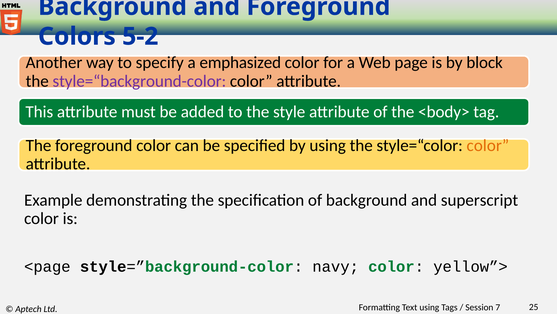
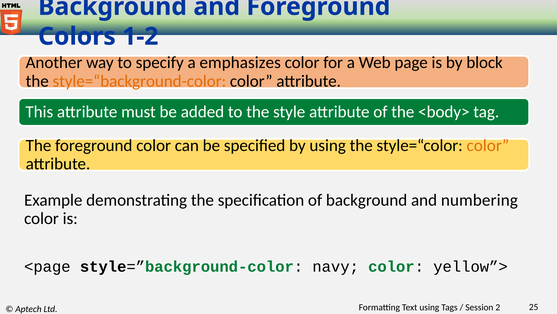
5-2: 5-2 -> 1-2 (140, 36)
emphasized: emphasized -> emphasizes (240, 63)
style=“background-color colour: purple -> orange (139, 81)
superscript: superscript -> numbering (479, 200)
7: 7 -> 2 (498, 307)
